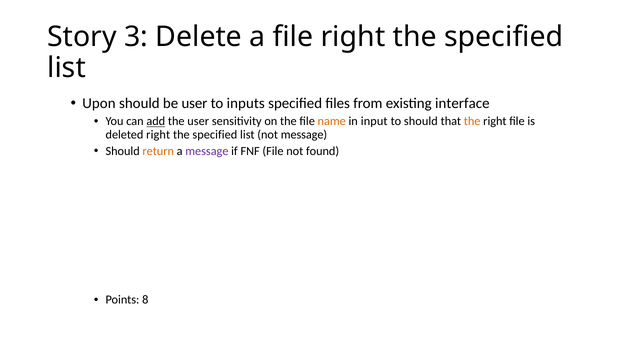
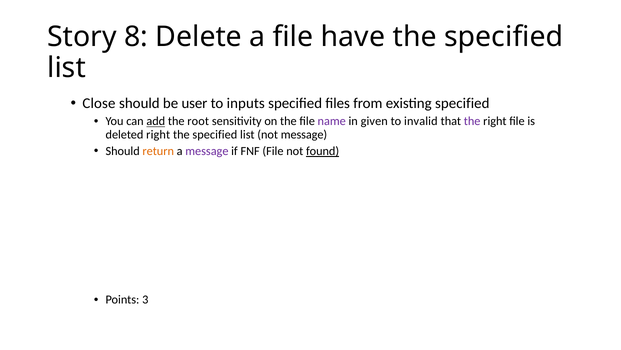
3: 3 -> 8 (136, 37)
file right: right -> have (353, 37)
Upon: Upon -> Close (99, 103)
existing interface: interface -> specified (462, 103)
the user: user -> root (198, 121)
name colour: orange -> purple (332, 121)
input: input -> given (374, 121)
to should: should -> invalid (421, 121)
the colour: orange -> purple (472, 121)
found underline: none -> present (323, 151)
8: 8 -> 3 (145, 299)
